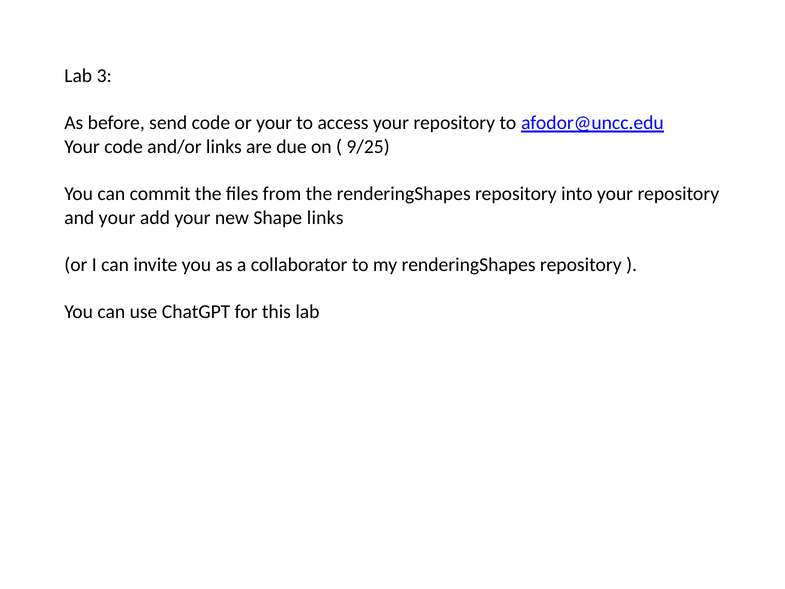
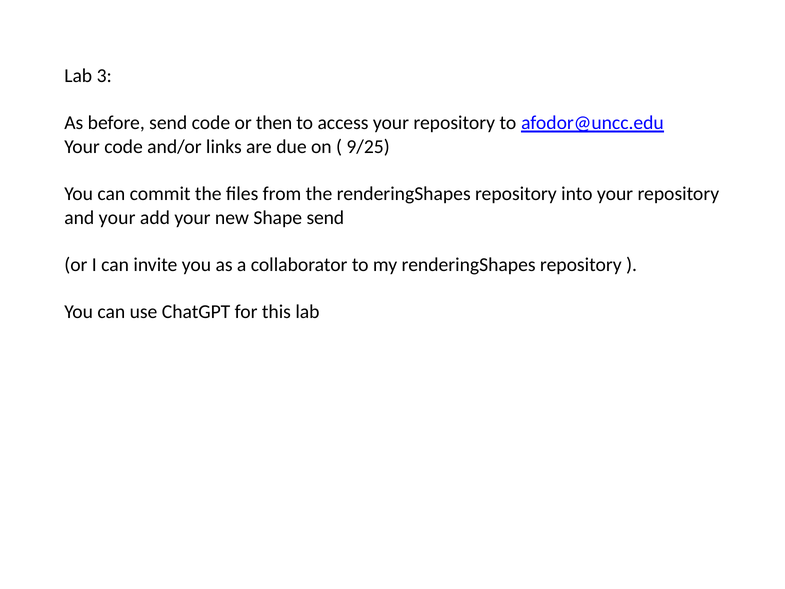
or your: your -> then (274, 123)
Shape links: links -> send (325, 217)
